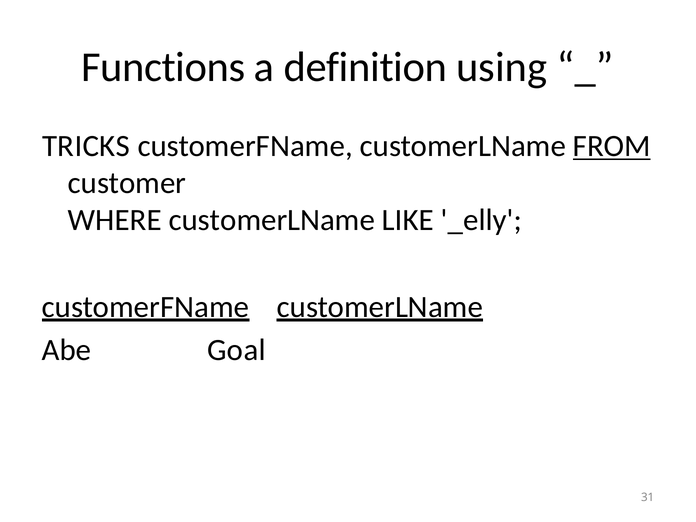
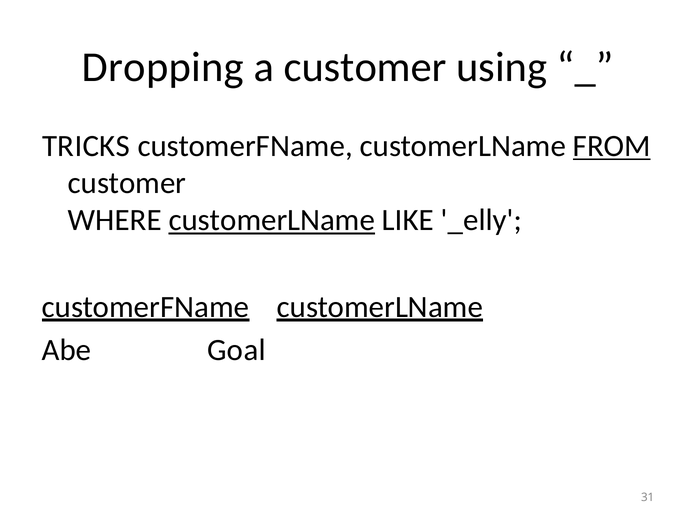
Functions: Functions -> Dropping (163, 67)
a definition: definition -> customer (365, 67)
customerLName underline: none -> present (272, 220)
